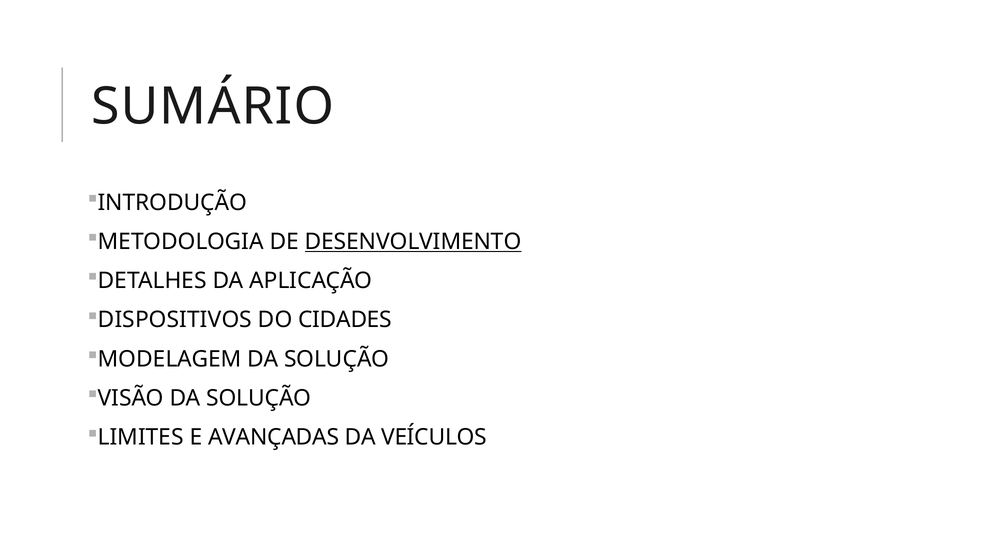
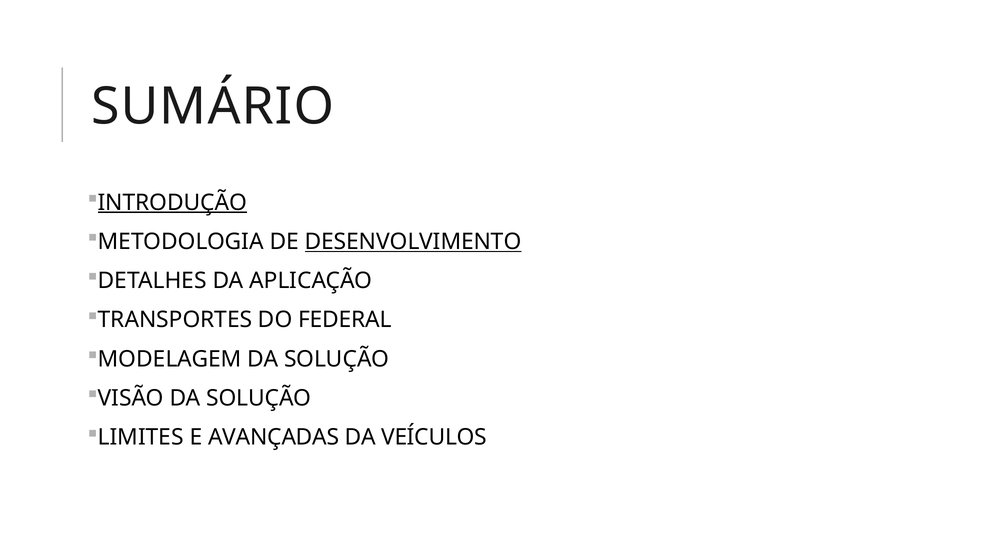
INTRODUÇÃO underline: none -> present (172, 203)
DISPOSITIVOS: DISPOSITIVOS -> TRANSPORTES (175, 320)
CIDADES: CIDADES -> FEDERAL (345, 320)
